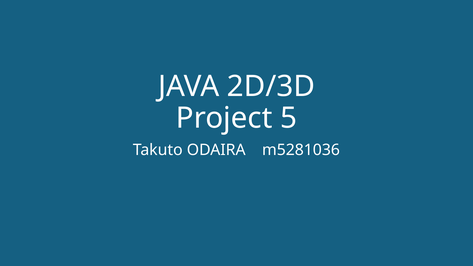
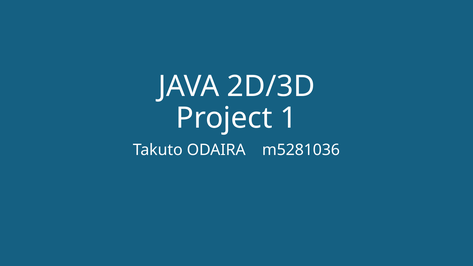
5: 5 -> 1 (289, 118)
